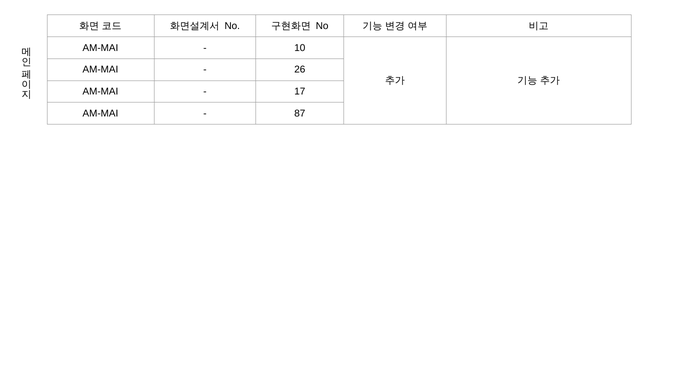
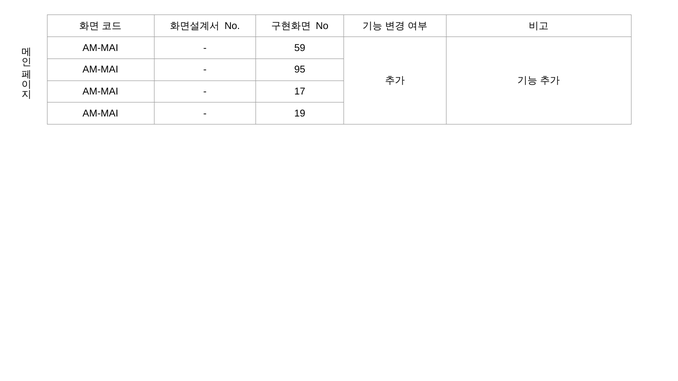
10: 10 -> 59 (300, 48)
26: 26 -> 95 (300, 70)
87: 87 -> 19 (300, 114)
